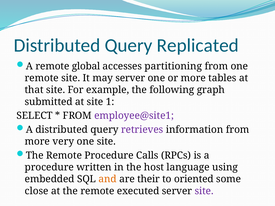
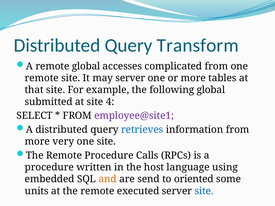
Replicated: Replicated -> Transform (198, 45)
partitioning: partitioning -> complicated (173, 66)
following graph: graph -> global (211, 90)
1: 1 -> 4 (110, 102)
retrieves colour: purple -> blue (142, 130)
their: their -> send (149, 179)
close: close -> units (37, 191)
site colour: purple -> blue (204, 191)
